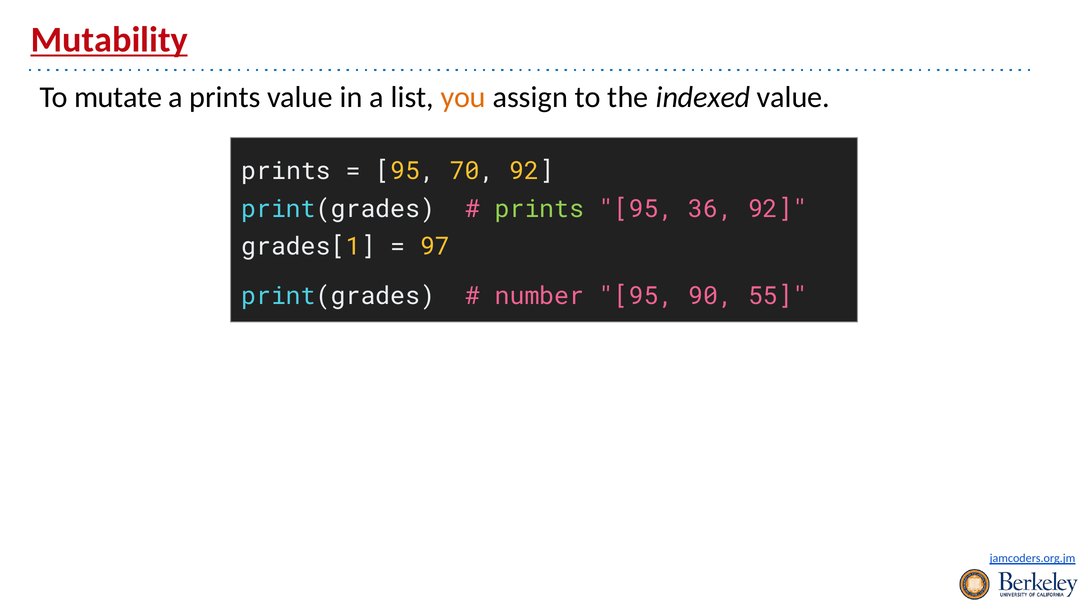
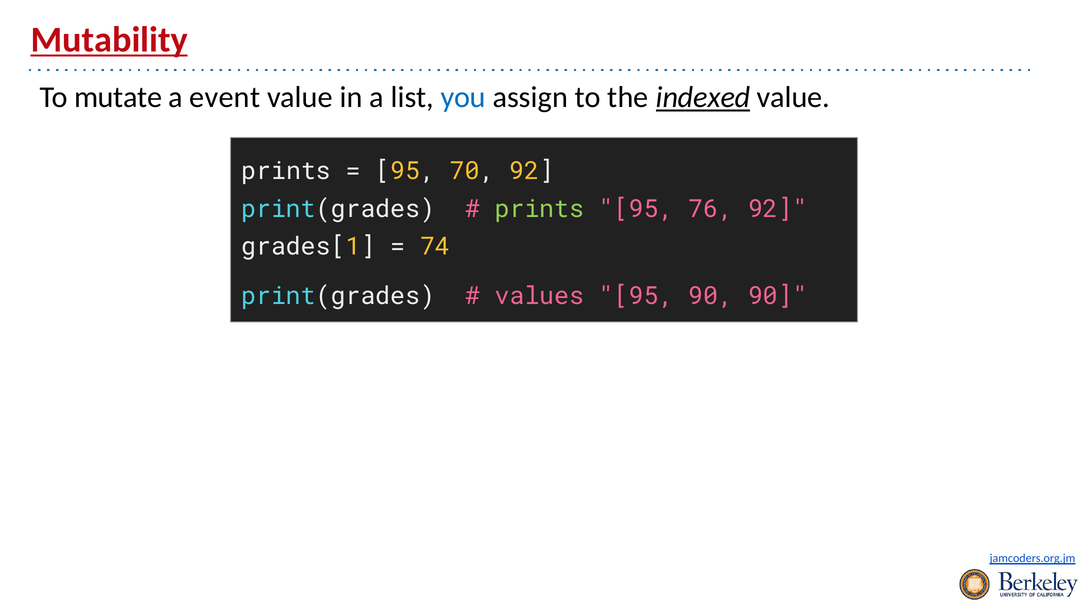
a prints: prints -> event (225, 97)
you colour: orange -> blue (463, 97)
indexed underline: none -> present (703, 97)
36: 36 -> 76 (711, 209)
97: 97 -> 74 (435, 247)
number: number -> values (539, 296)
90 55: 55 -> 90 (778, 296)
